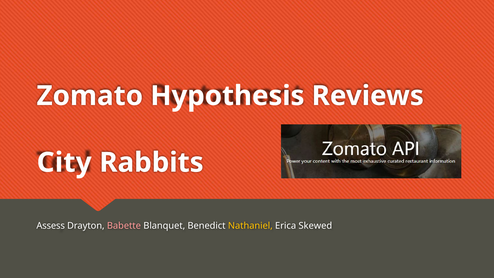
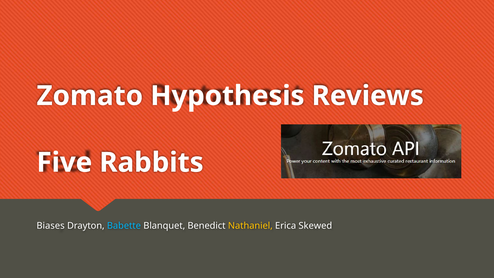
City: City -> Five (64, 162)
Assess: Assess -> Biases (51, 226)
Babette colour: pink -> light blue (124, 226)
